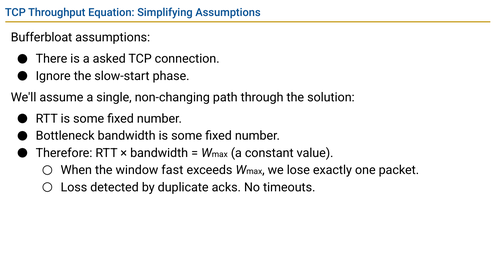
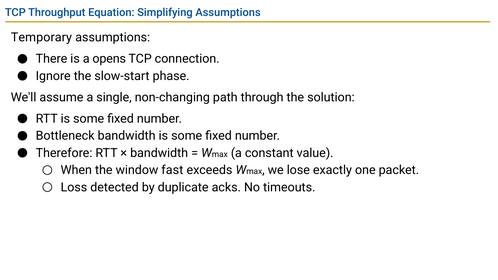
Bufferbloat: Bufferbloat -> Temporary (41, 37)
asked: asked -> opens (109, 59)
